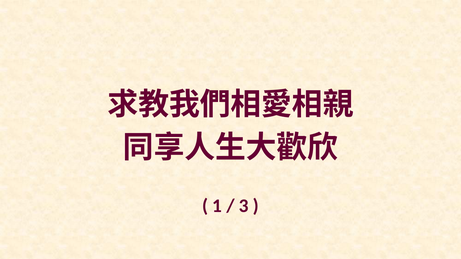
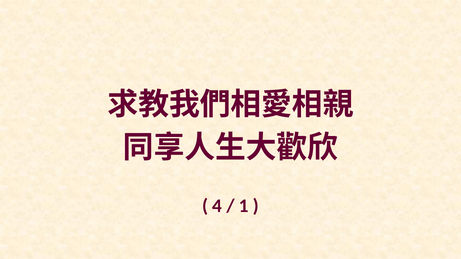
1: 1 -> 4 (217, 206)
3: 3 -> 1 (244, 206)
